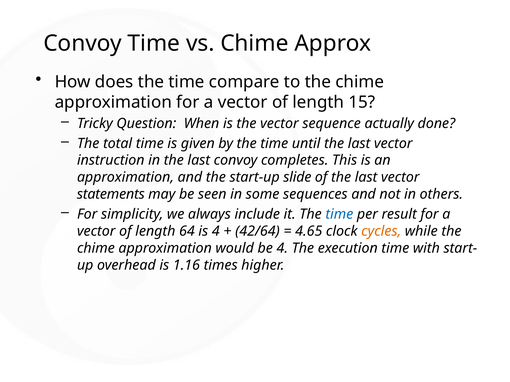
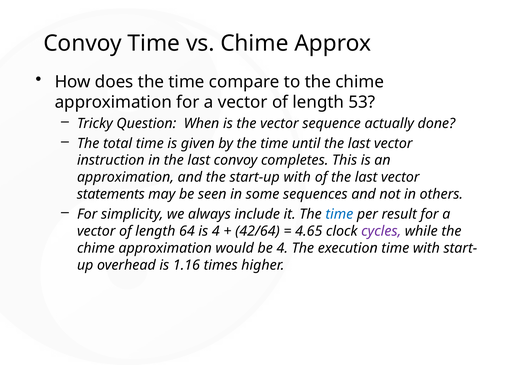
15: 15 -> 53 (362, 102)
start-up slide: slide -> with (297, 178)
cycles colour: orange -> purple (381, 231)
